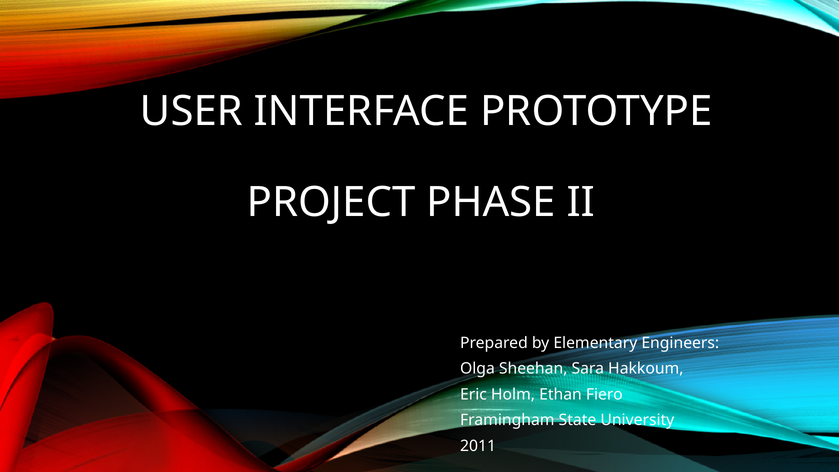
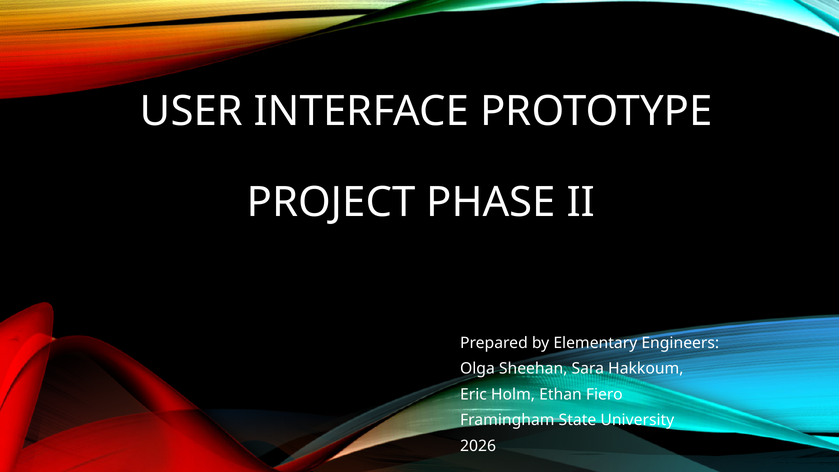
2011: 2011 -> 2026 (478, 446)
